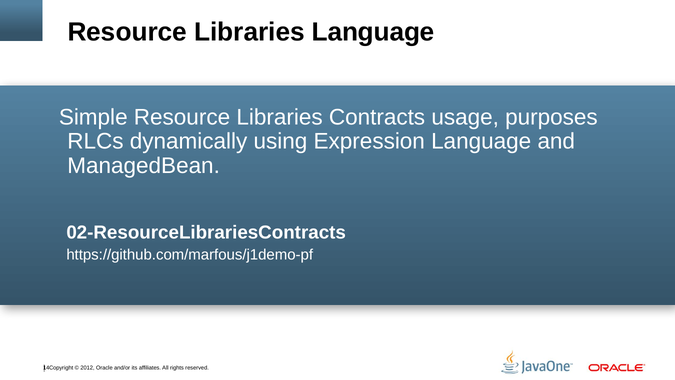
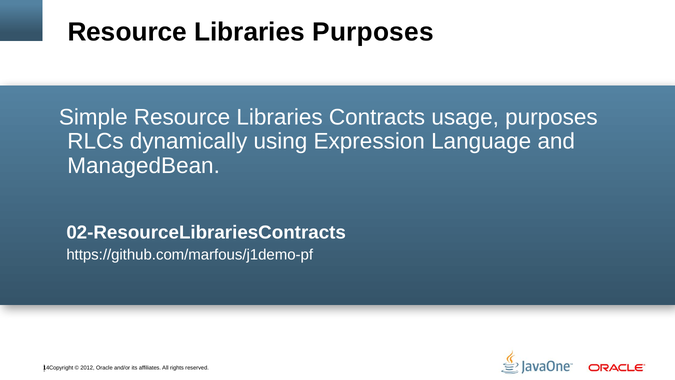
Libraries Language: Language -> Purposes (373, 32)
